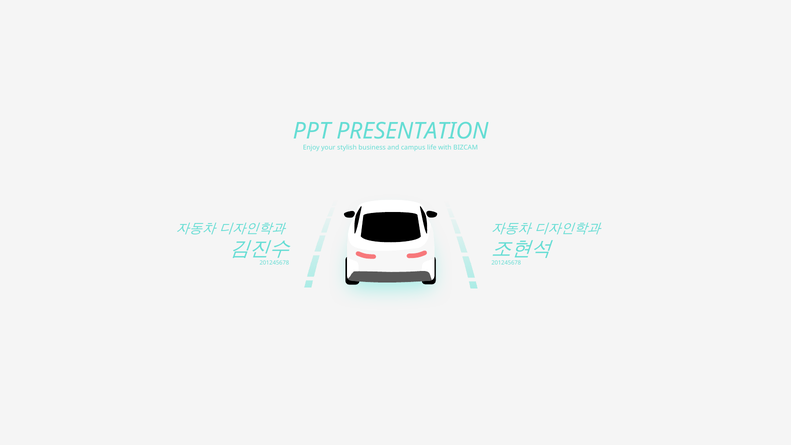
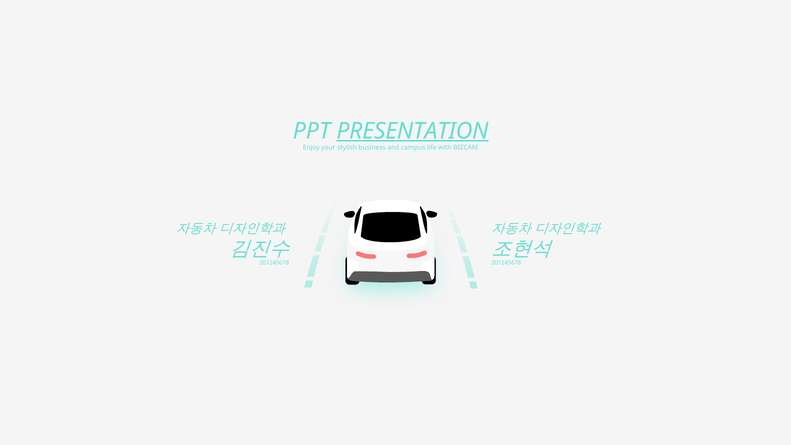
PRESENTATION underline: none -> present (412, 131)
